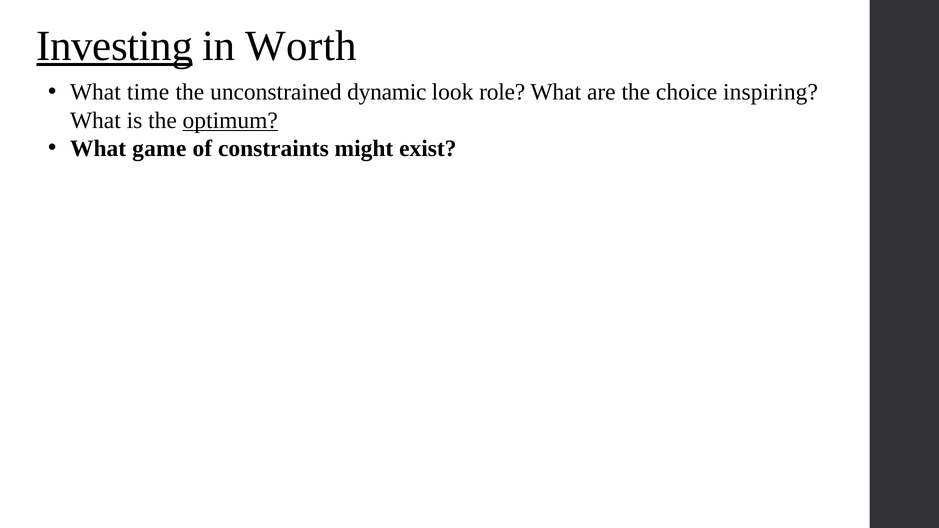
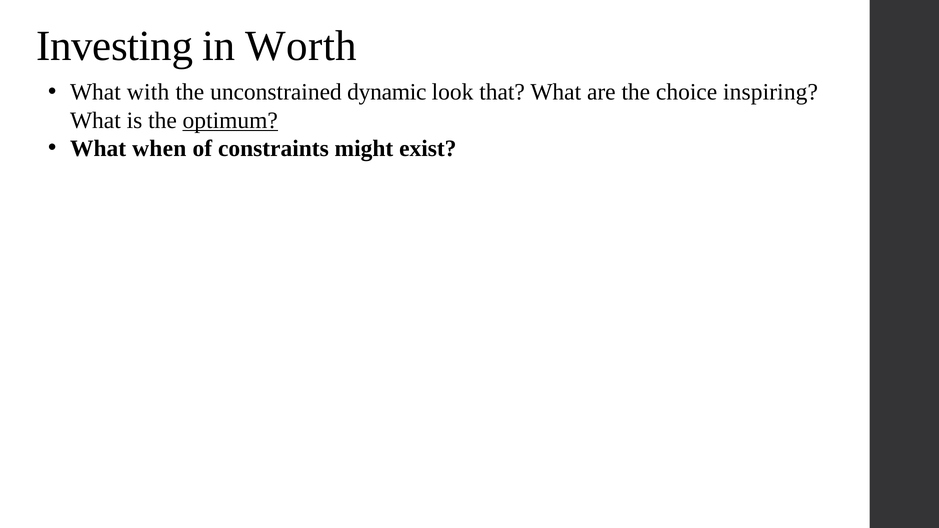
Investing underline: present -> none (115, 46)
time: time -> with (148, 92)
role: role -> that (502, 92)
game: game -> when (159, 149)
